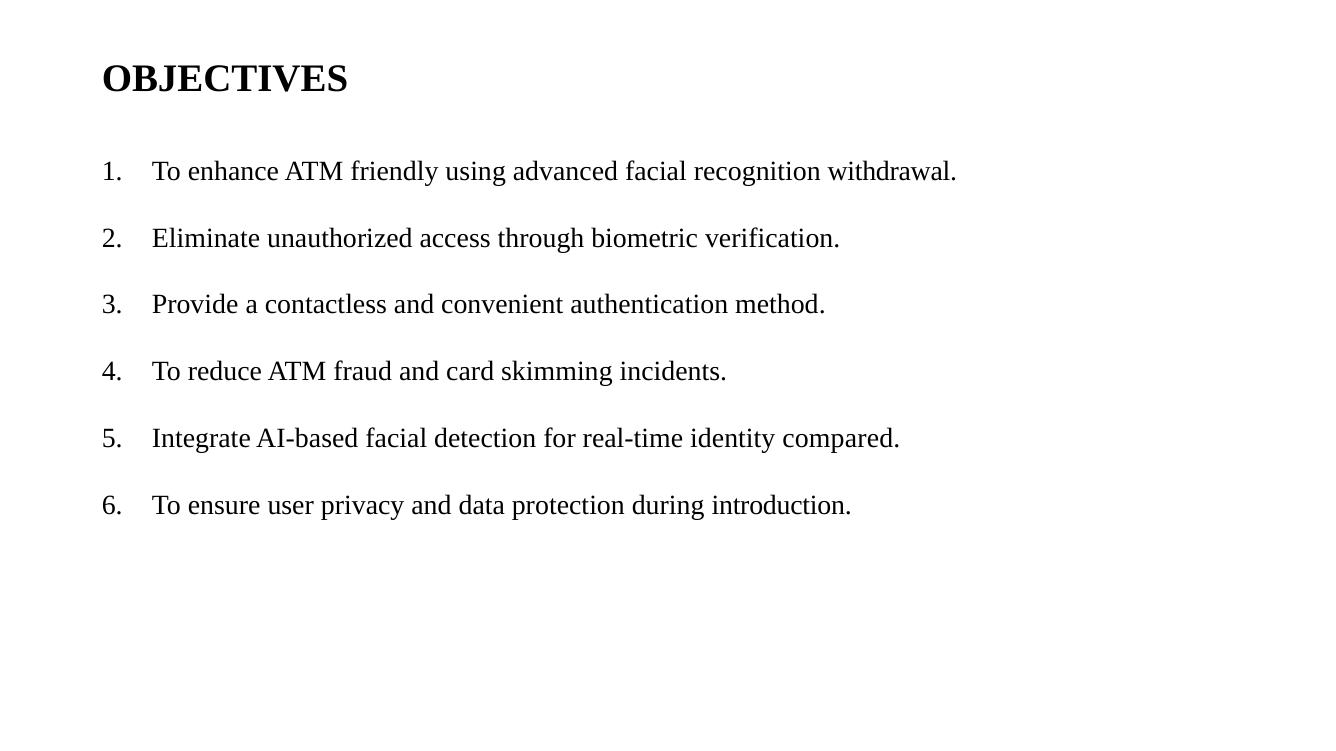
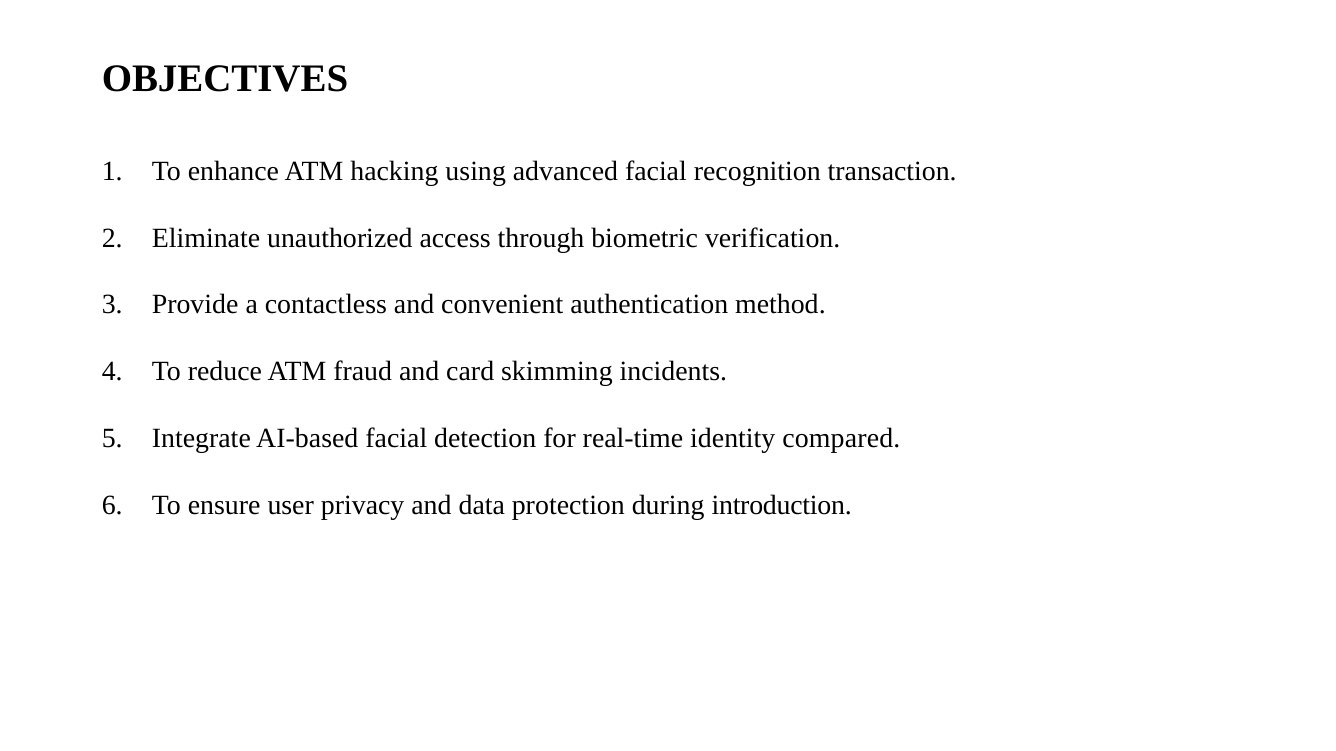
friendly: friendly -> hacking (394, 171)
withdrawal: withdrawal -> transaction (892, 171)
